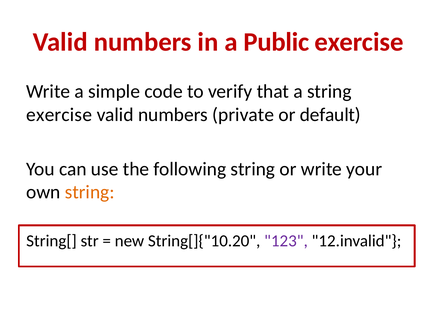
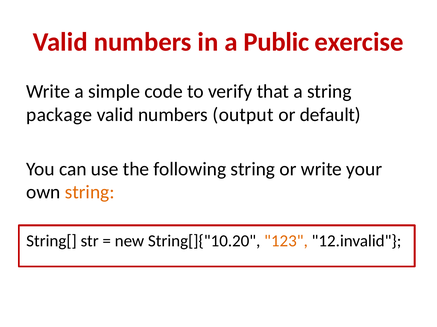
exercise: exercise -> package (59, 115)
private: private -> output (243, 115)
123 colour: purple -> orange (286, 242)
